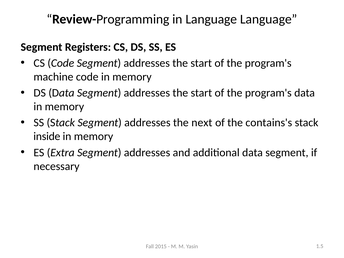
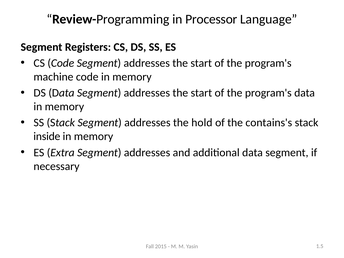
in Language: Language -> Processor (211, 19)
next: next -> hold (202, 123)
